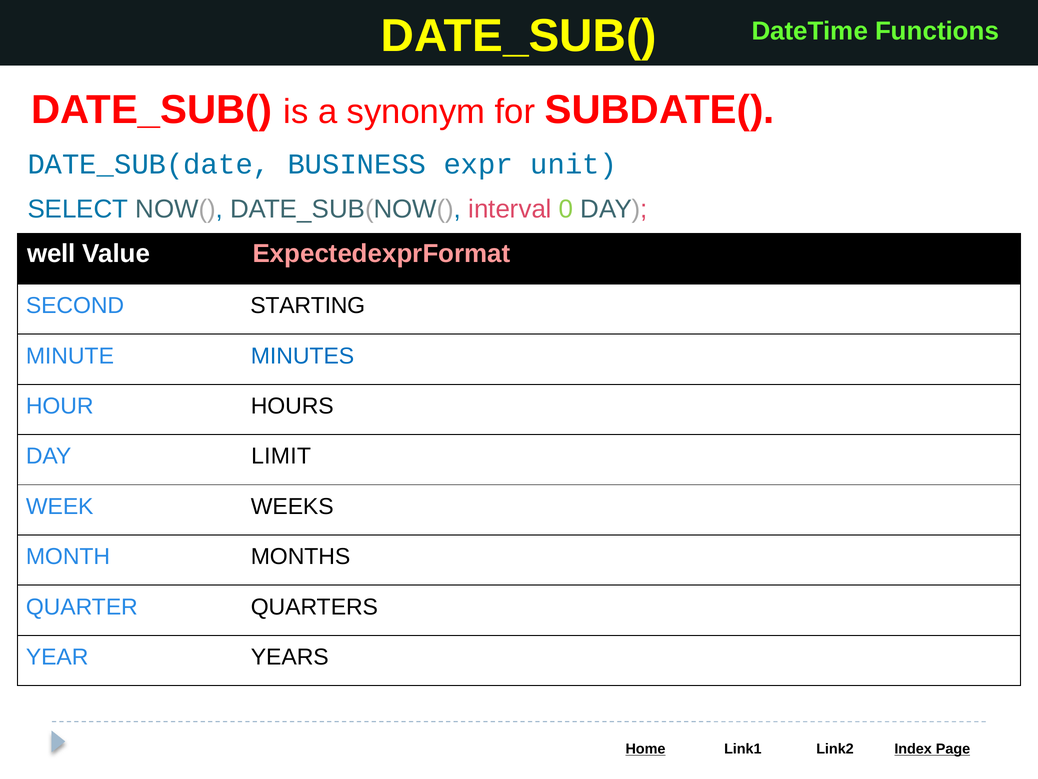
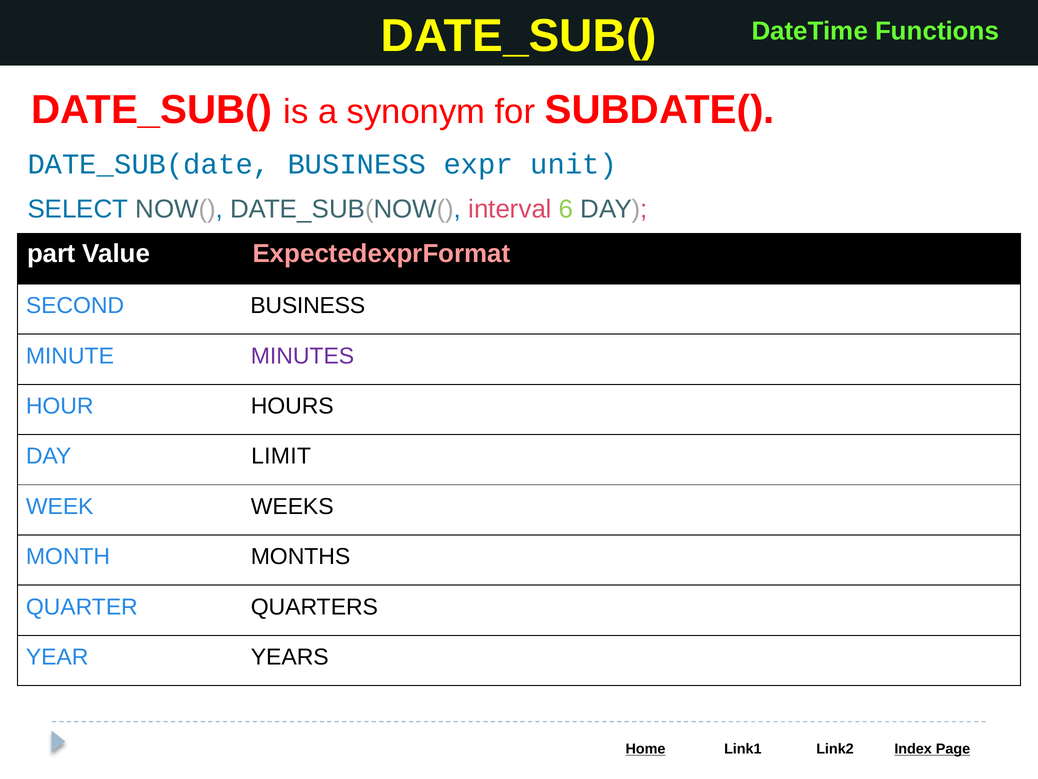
0: 0 -> 6 (566, 209)
well: well -> part (51, 254)
SECOND STARTING: STARTING -> BUSINESS (308, 306)
MINUTES colour: blue -> purple (302, 356)
